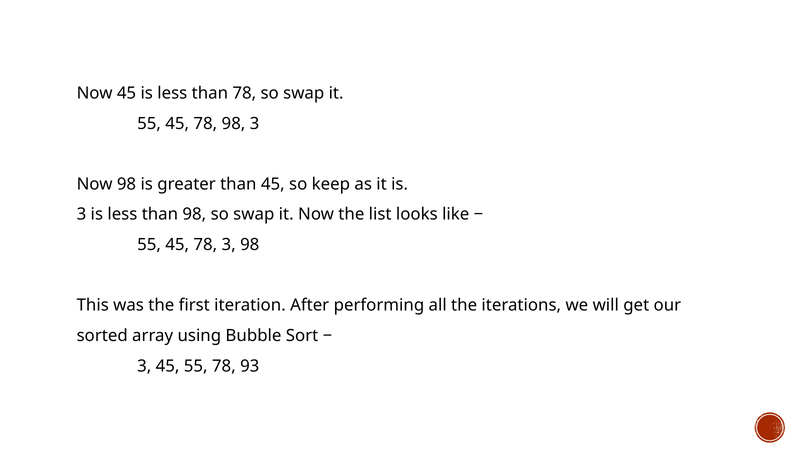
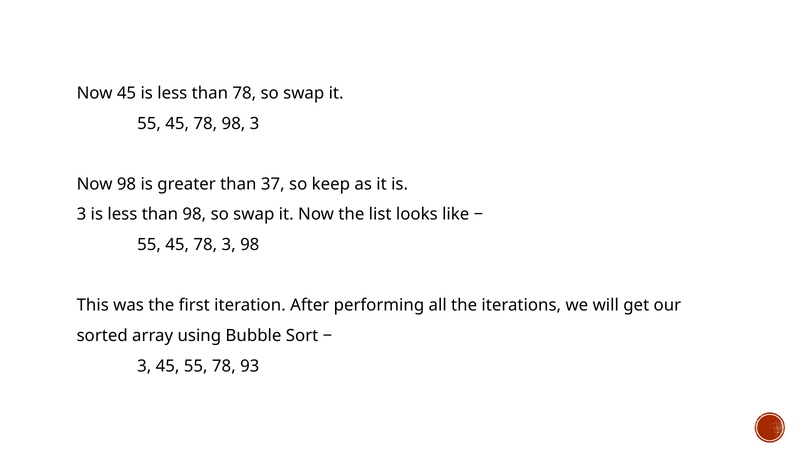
than 45: 45 -> 37 (273, 184)
